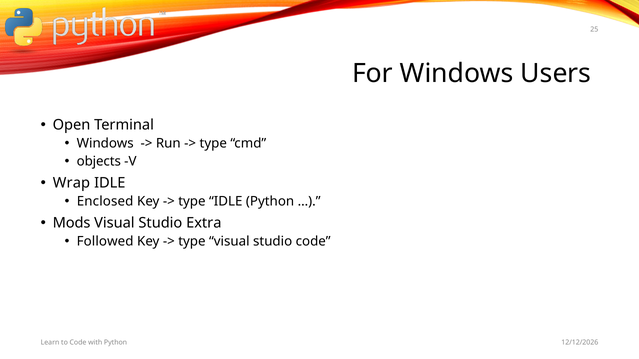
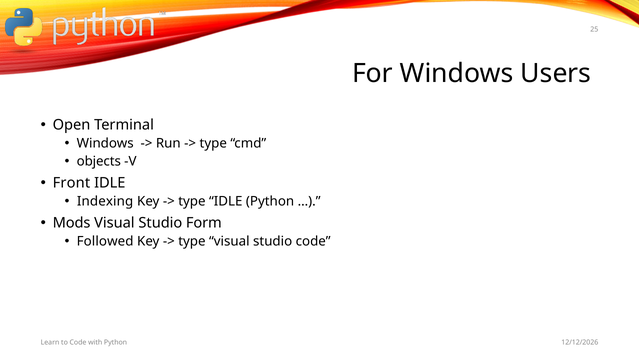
Wrap: Wrap -> Front (71, 183)
Enclosed: Enclosed -> Indexing (105, 202)
Extra: Extra -> Form (204, 223)
